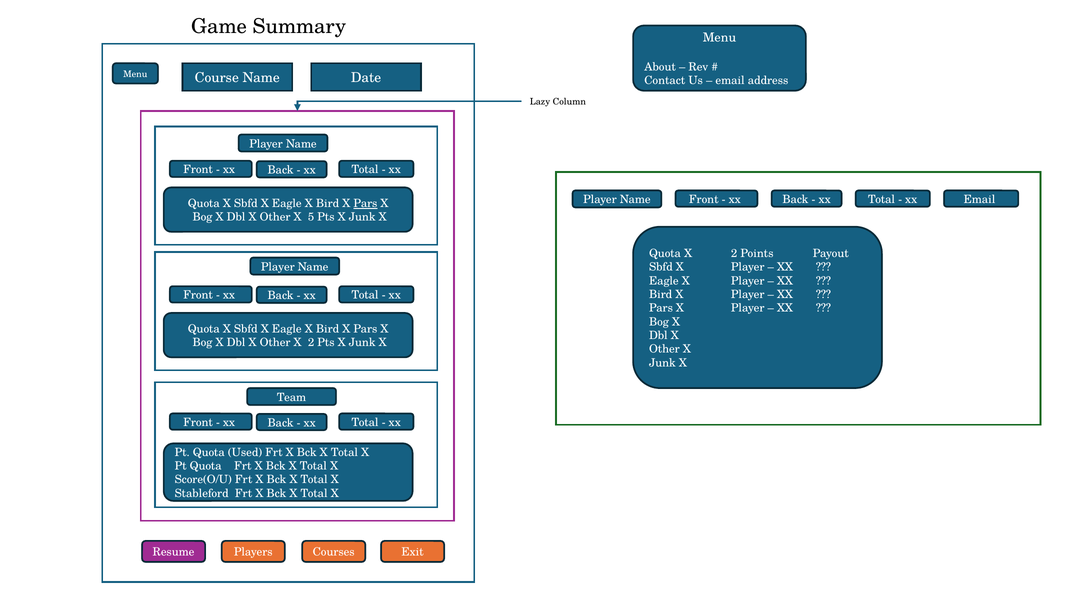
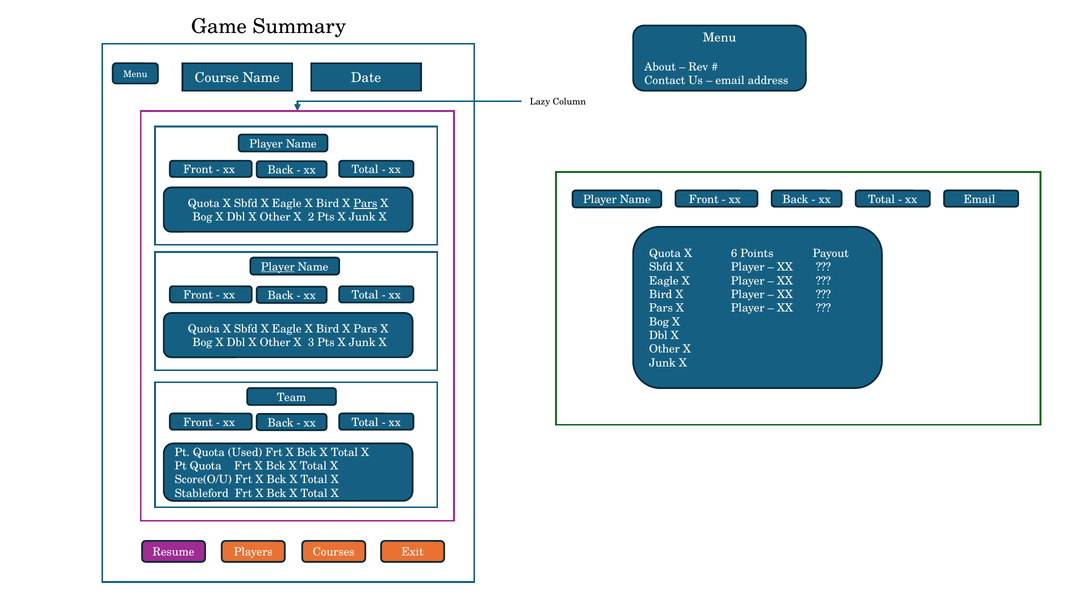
5: 5 -> 2 (311, 217)
Quota X 2: 2 -> 6 (734, 254)
Player underline: none -> present (278, 267)
Other X 2: 2 -> 3 (311, 343)
